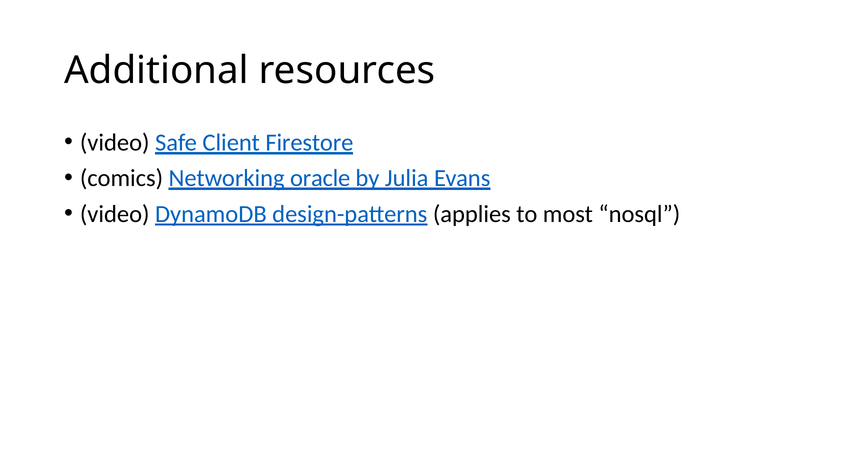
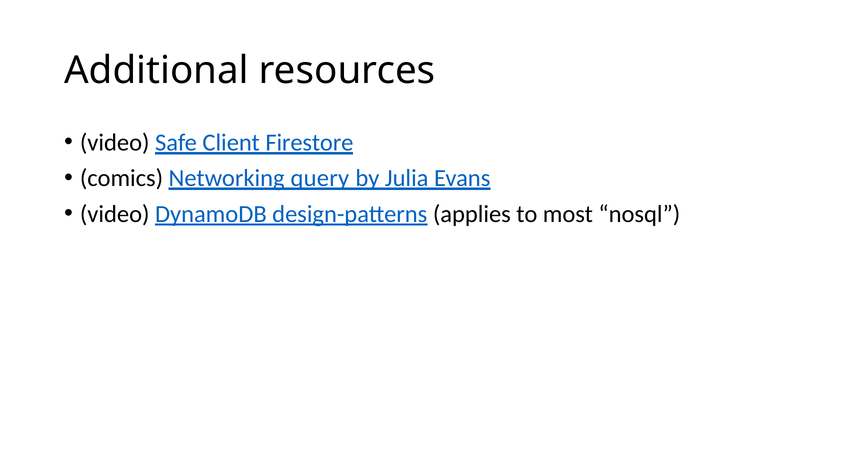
oracle: oracle -> query (320, 179)
